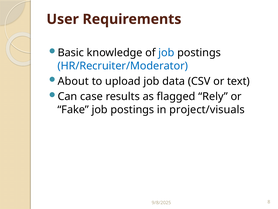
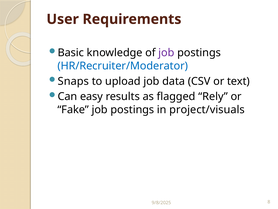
job colour: blue -> purple (166, 53)
About: About -> Snaps (73, 81)
case: case -> easy (91, 96)
